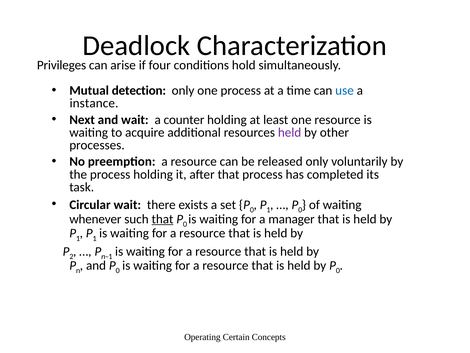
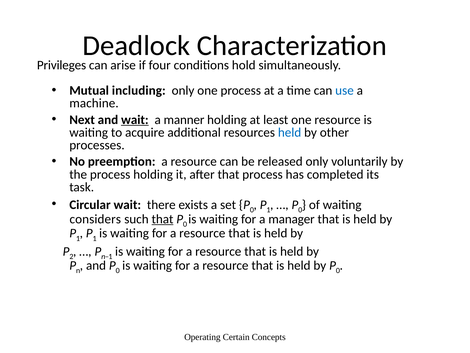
detection: detection -> including (139, 90)
instance: instance -> machine (94, 103)
wait underline: none -> present (135, 120)
counter: counter -> manner (184, 120)
held colour: purple -> blue (290, 132)
whenever: whenever -> considers (95, 219)
